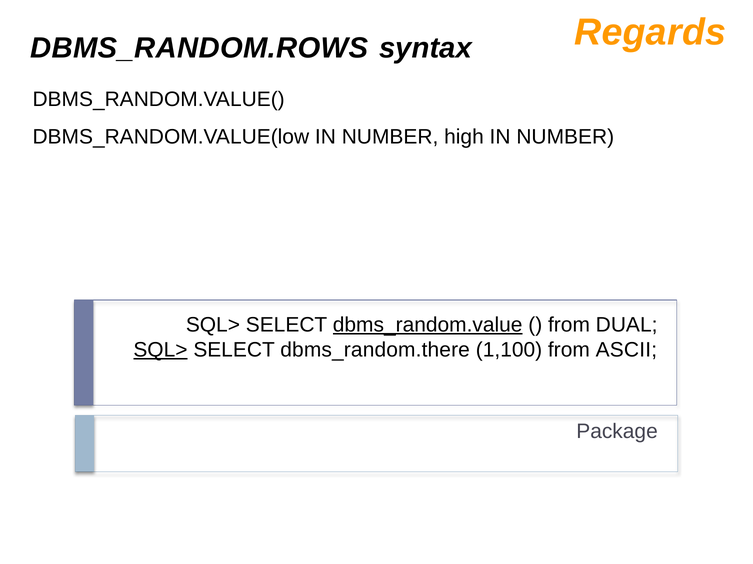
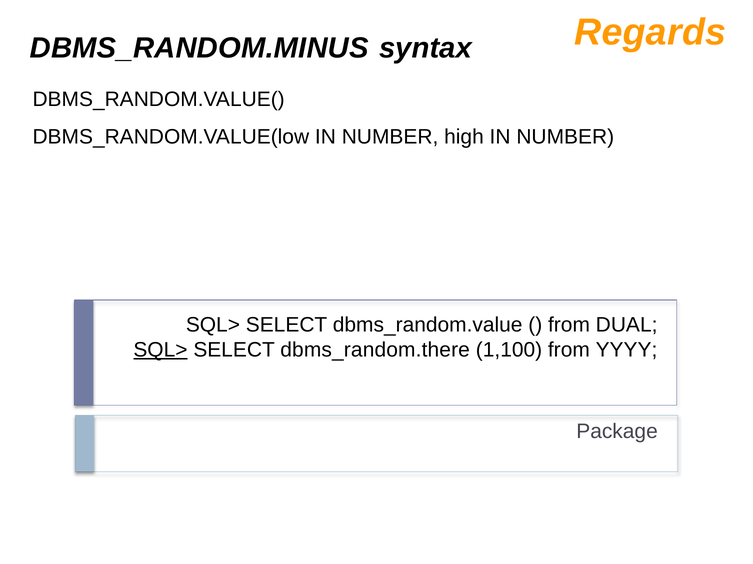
DBMS_RANDOM.ROWS: DBMS_RANDOM.ROWS -> DBMS_RANDOM.MINUS (199, 48)
dbms_random.value underline: present -> none (428, 325)
ASCII: ASCII -> YYYY (626, 350)
